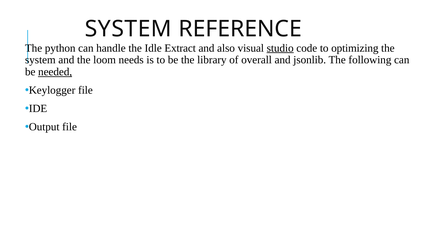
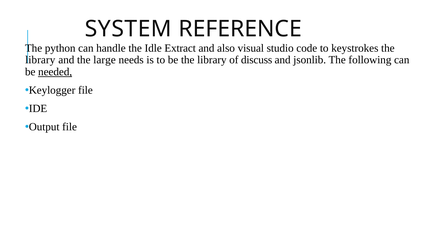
studio underline: present -> none (280, 48)
optimizing: optimizing -> keystrokes (355, 48)
system: system -> library (40, 60)
loom: loom -> large (104, 60)
overall: overall -> discuss (257, 60)
